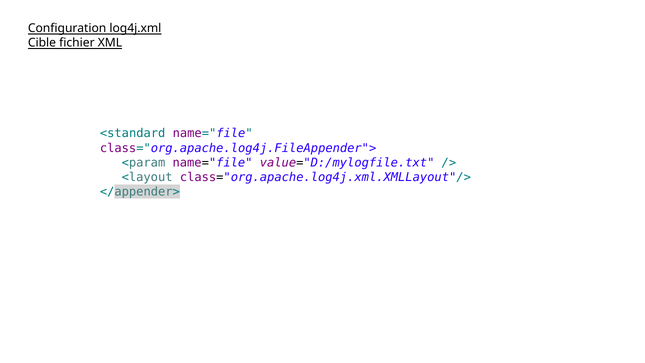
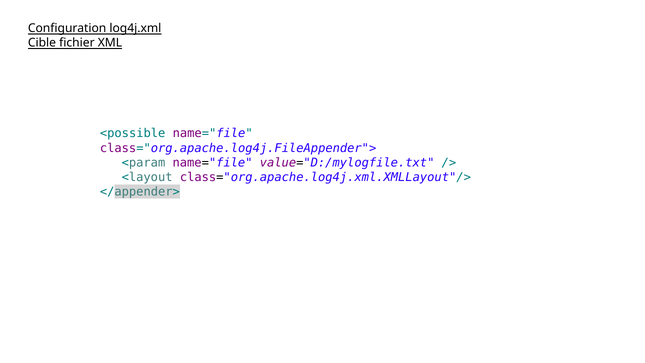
<standard: <standard -> <possible (133, 133)
